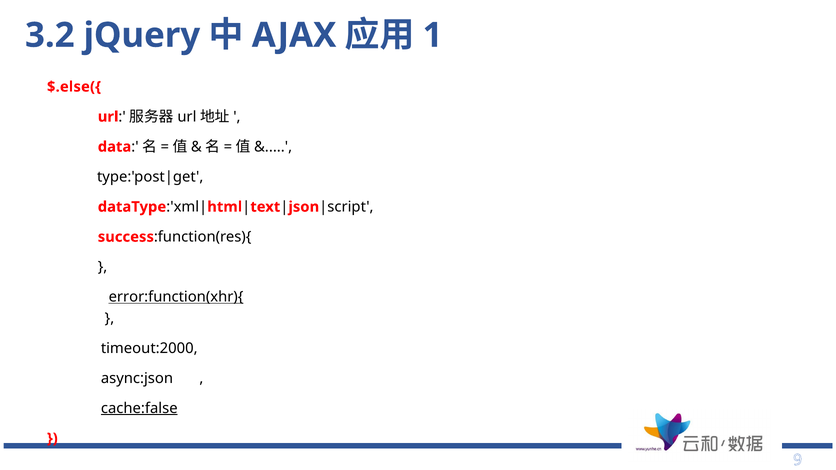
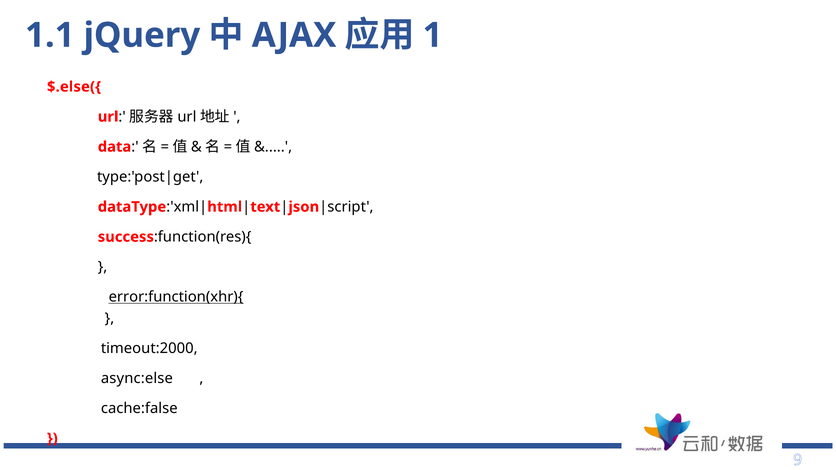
3.2: 3.2 -> 1.1 (50, 35)
async:json: async:json -> async:else (137, 378)
cache:false underline: present -> none (139, 409)
